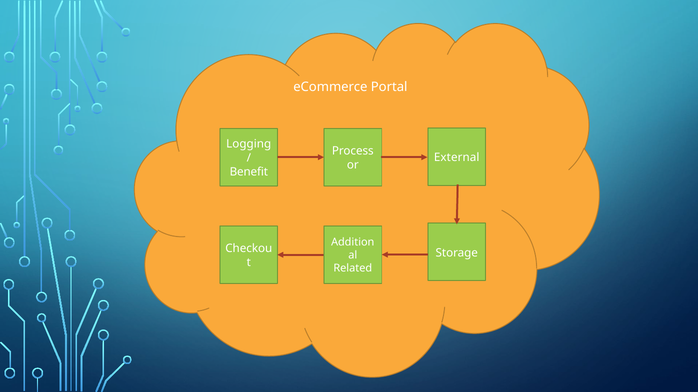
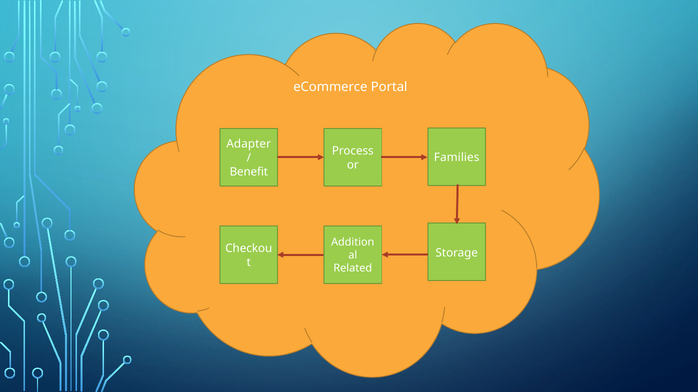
Logging: Logging -> Adapter (249, 144)
External: External -> Families (457, 158)
